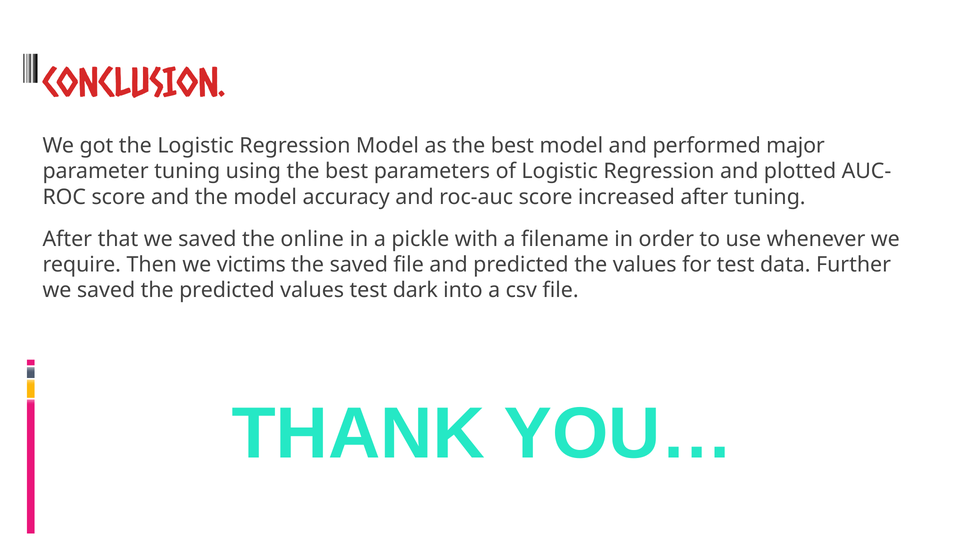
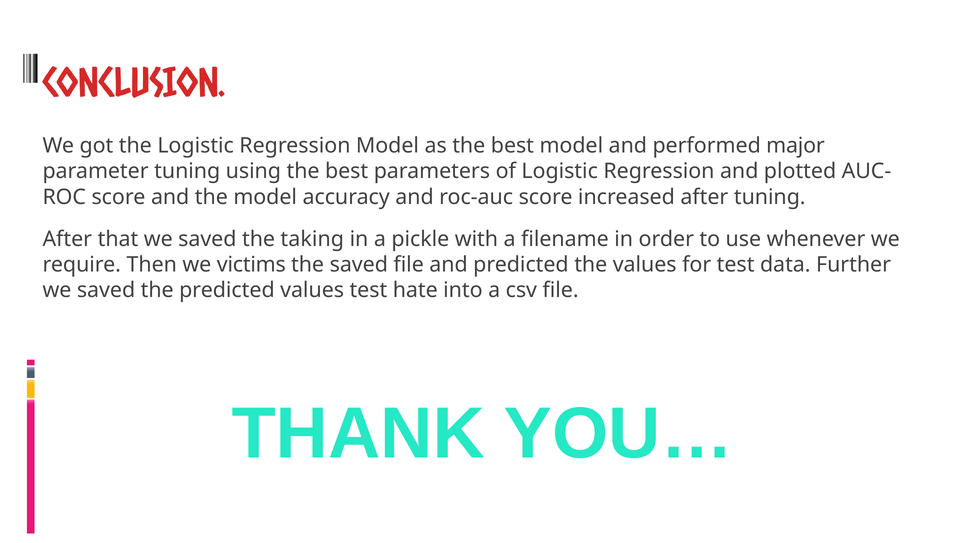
online: online -> taking (312, 239)
dark: dark -> hate (415, 290)
